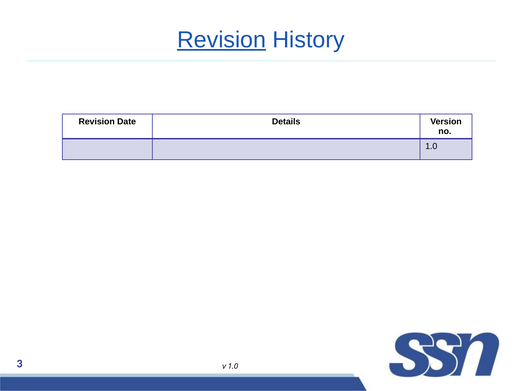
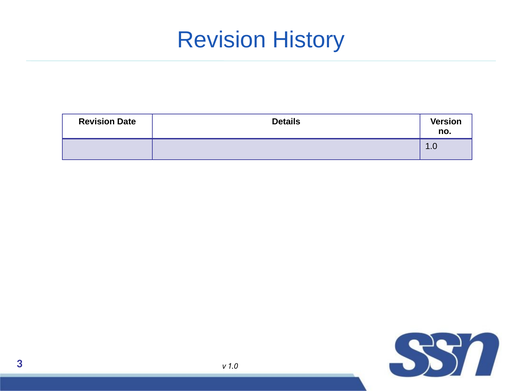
Revision underline: present -> none (222, 40)
